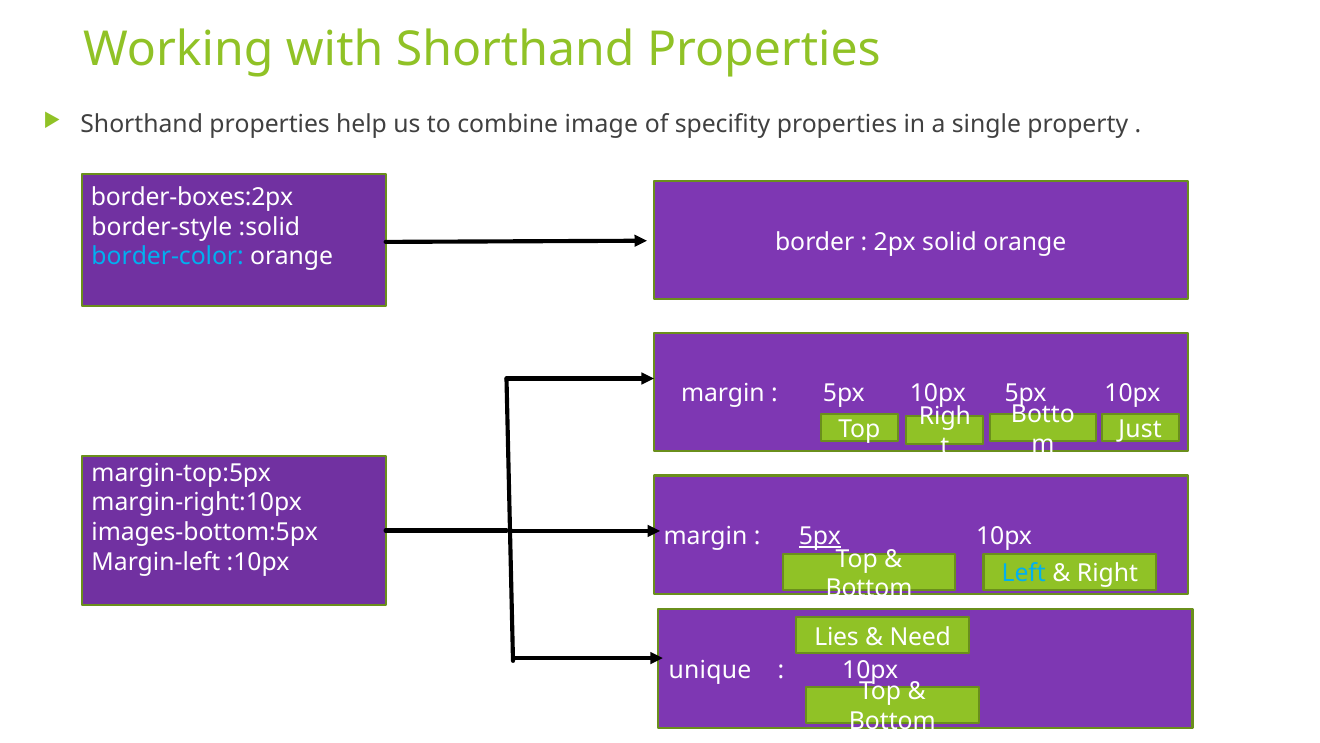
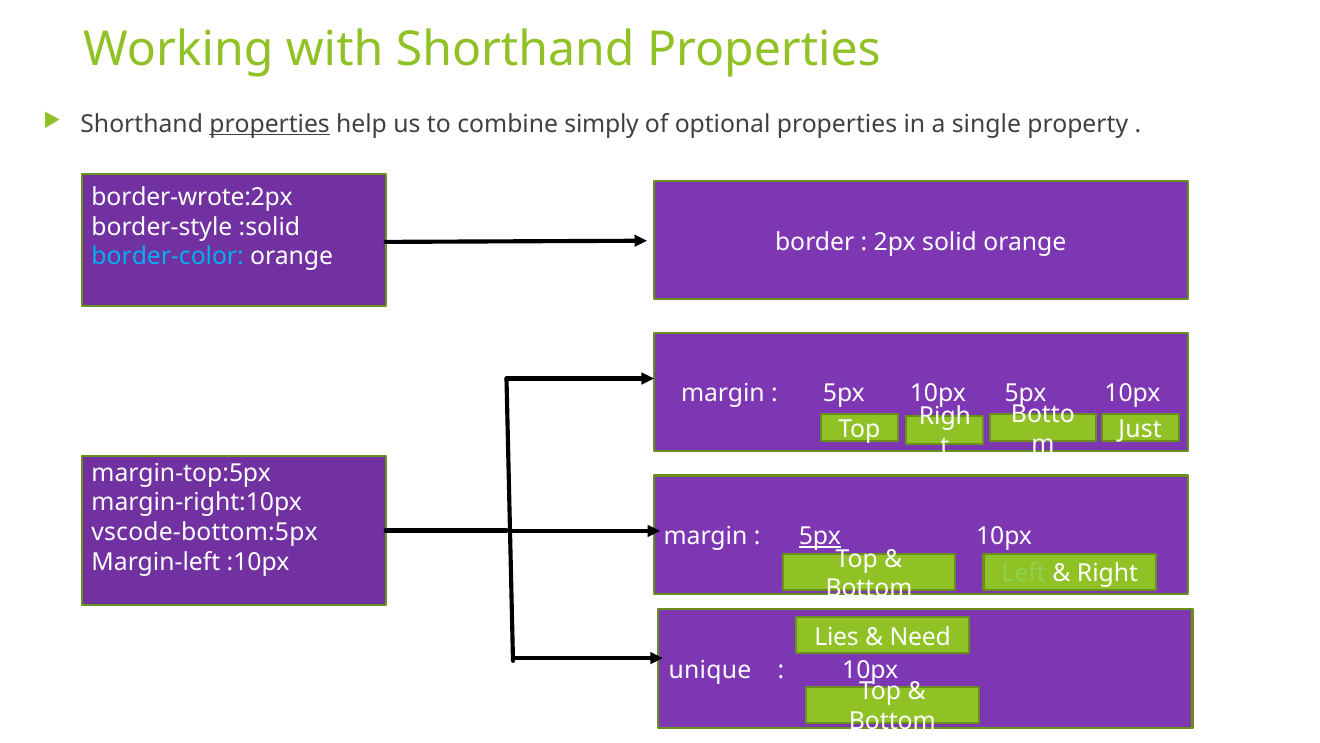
properties underline: none -> present (270, 124)
image: image -> simply (602, 124)
specifity: specifity -> optional (723, 124)
border-boxes:2px: border-boxes:2px -> border-wrote:2px (192, 197)
images-bottom:5px: images-bottom:5px -> vscode-bottom:5px (205, 532)
Left colour: light blue -> light green (1024, 573)
